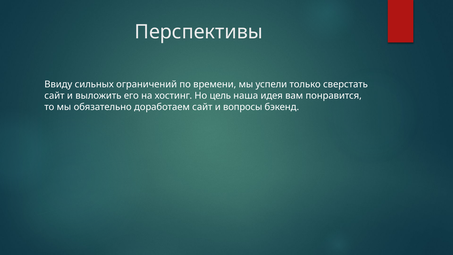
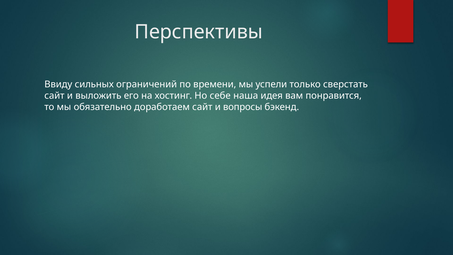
цель: цель -> себе (220, 96)
